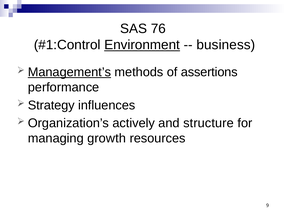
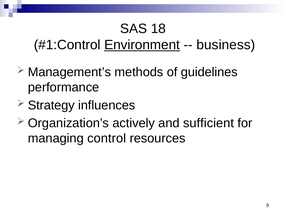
76: 76 -> 18 (158, 29)
Management’s underline: present -> none (69, 72)
assertions: assertions -> guidelines (209, 72)
structure: structure -> sufficient (209, 123)
growth: growth -> control (107, 138)
